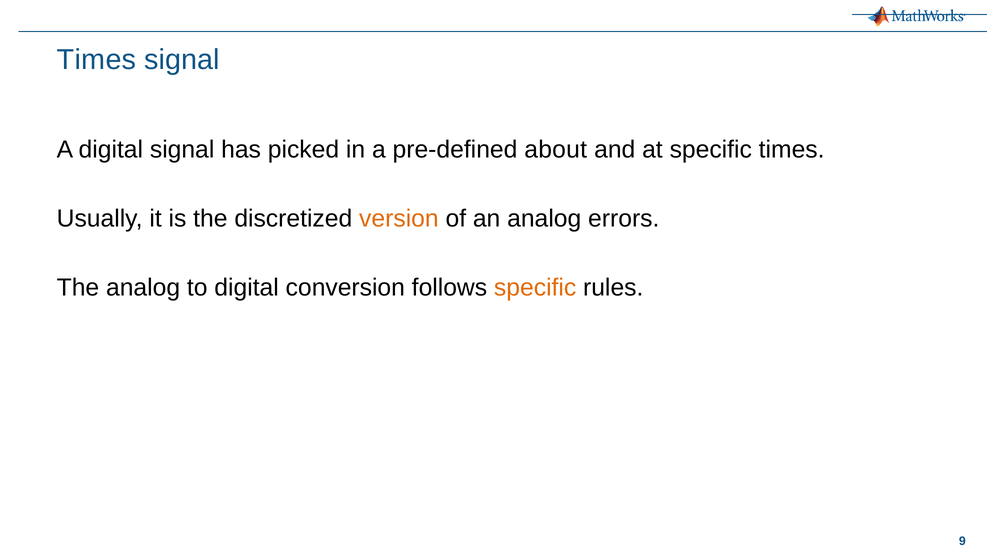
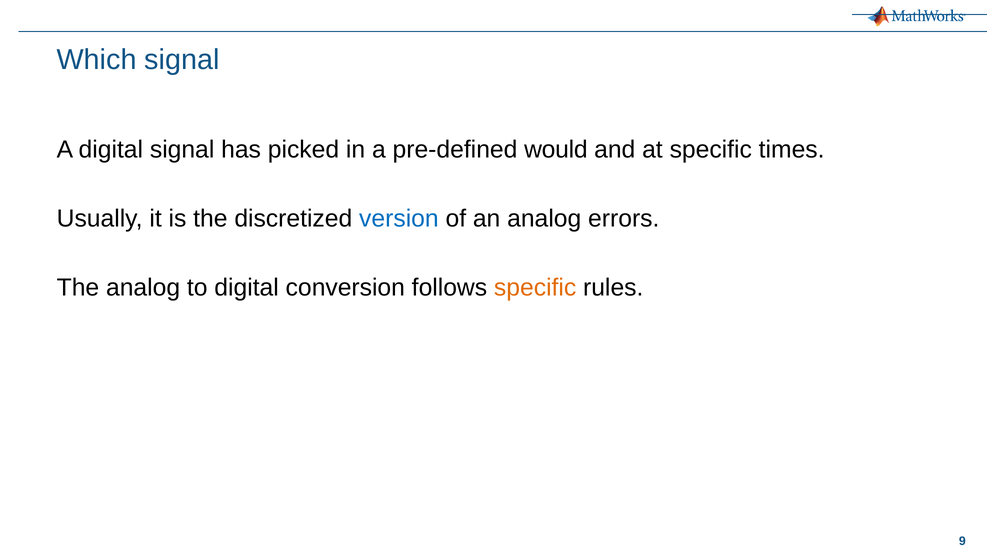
Times: Times -> Which (97, 60)
about: about -> would (556, 150)
version colour: orange -> blue (399, 219)
